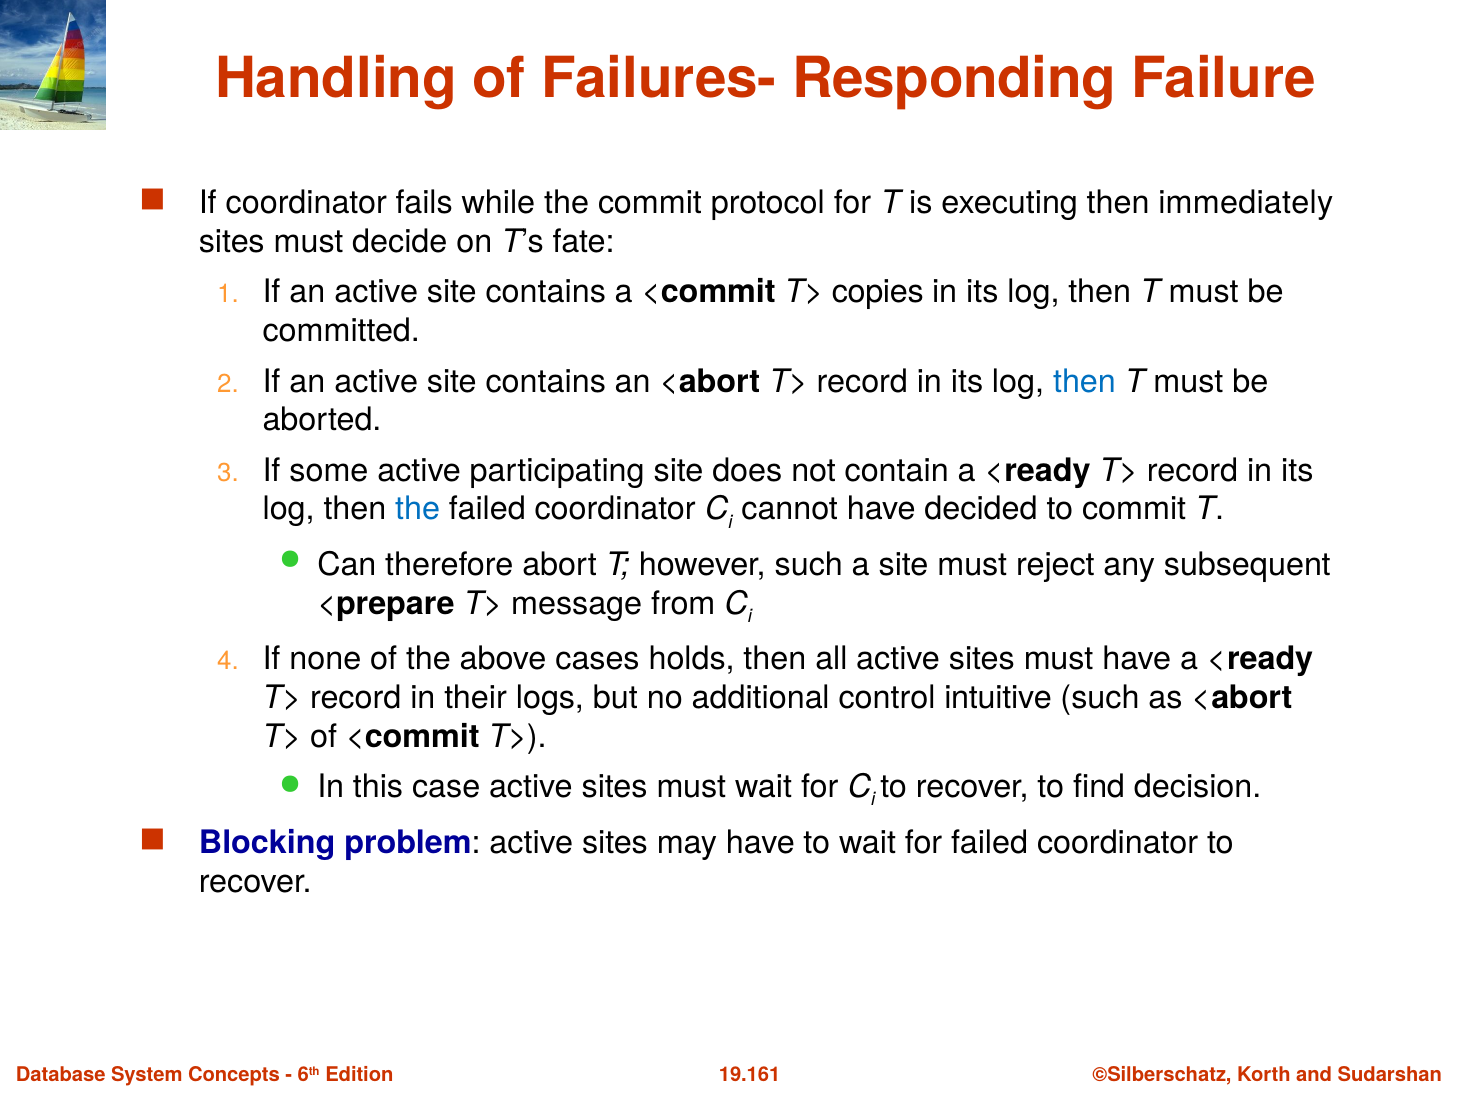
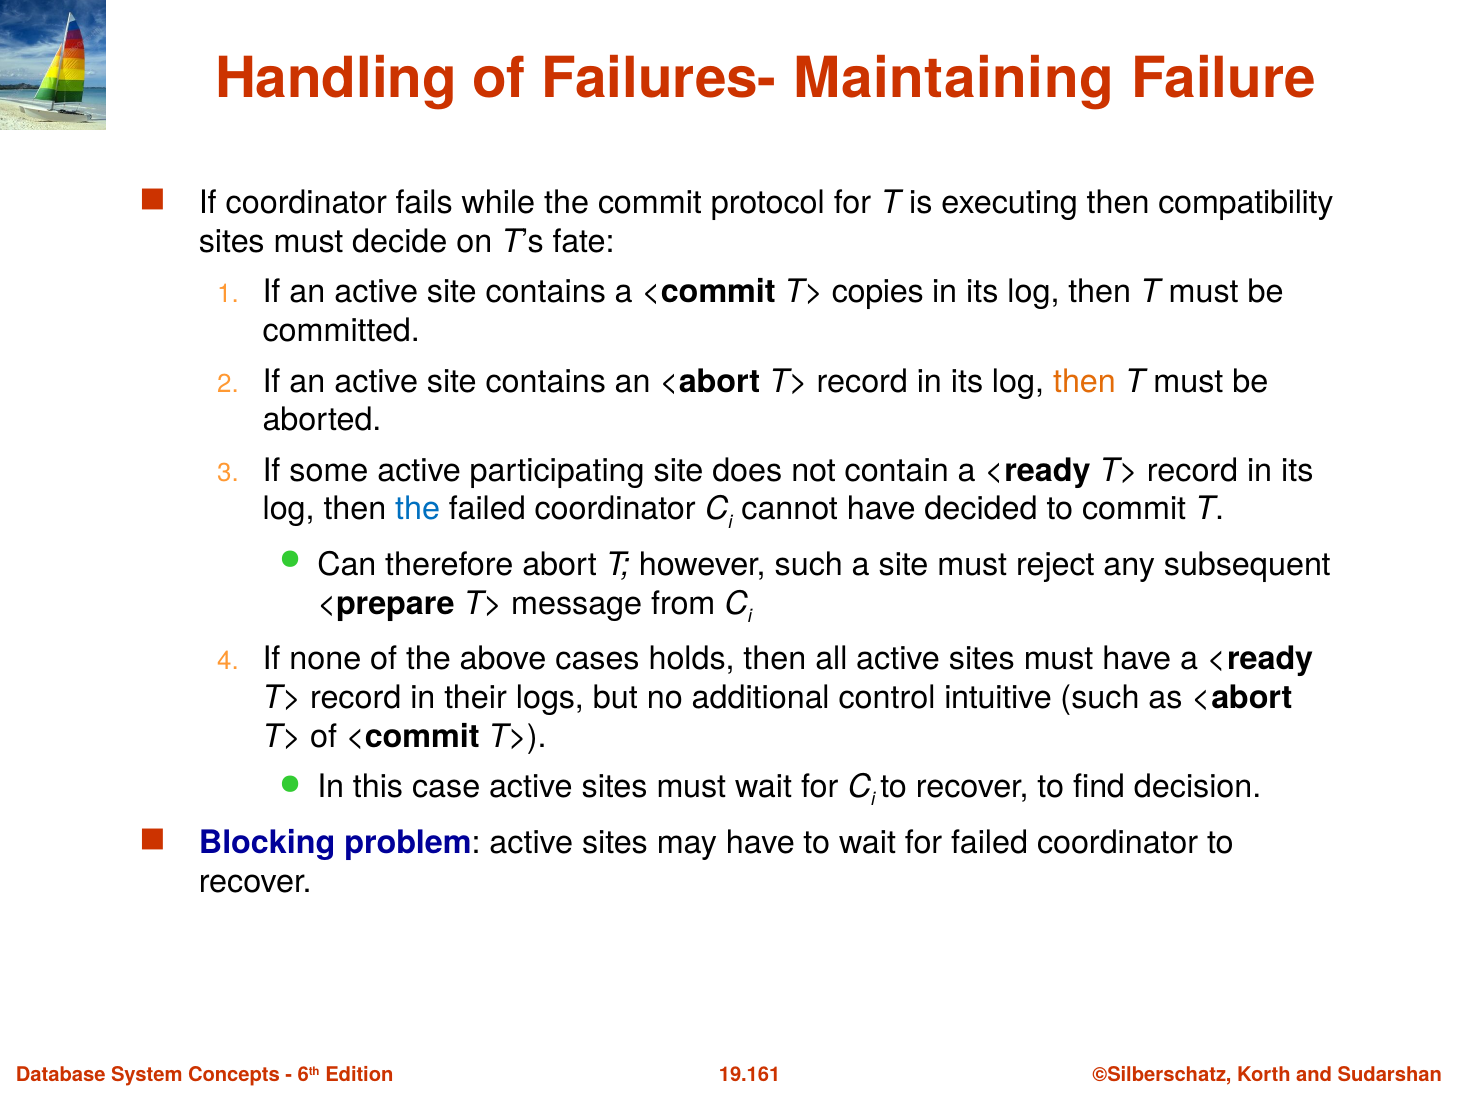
Responding: Responding -> Maintaining (954, 78)
immediately: immediately -> compatibility (1246, 203)
then colour: blue -> orange (1084, 381)
